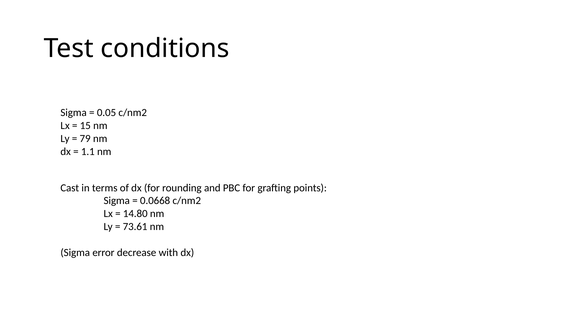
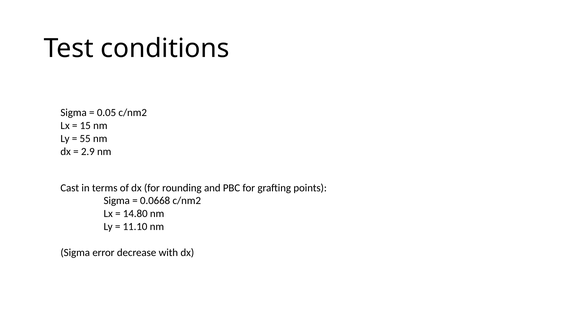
79: 79 -> 55 (85, 138)
1.1: 1.1 -> 2.9 (88, 151)
73.61: 73.61 -> 11.10 (135, 226)
